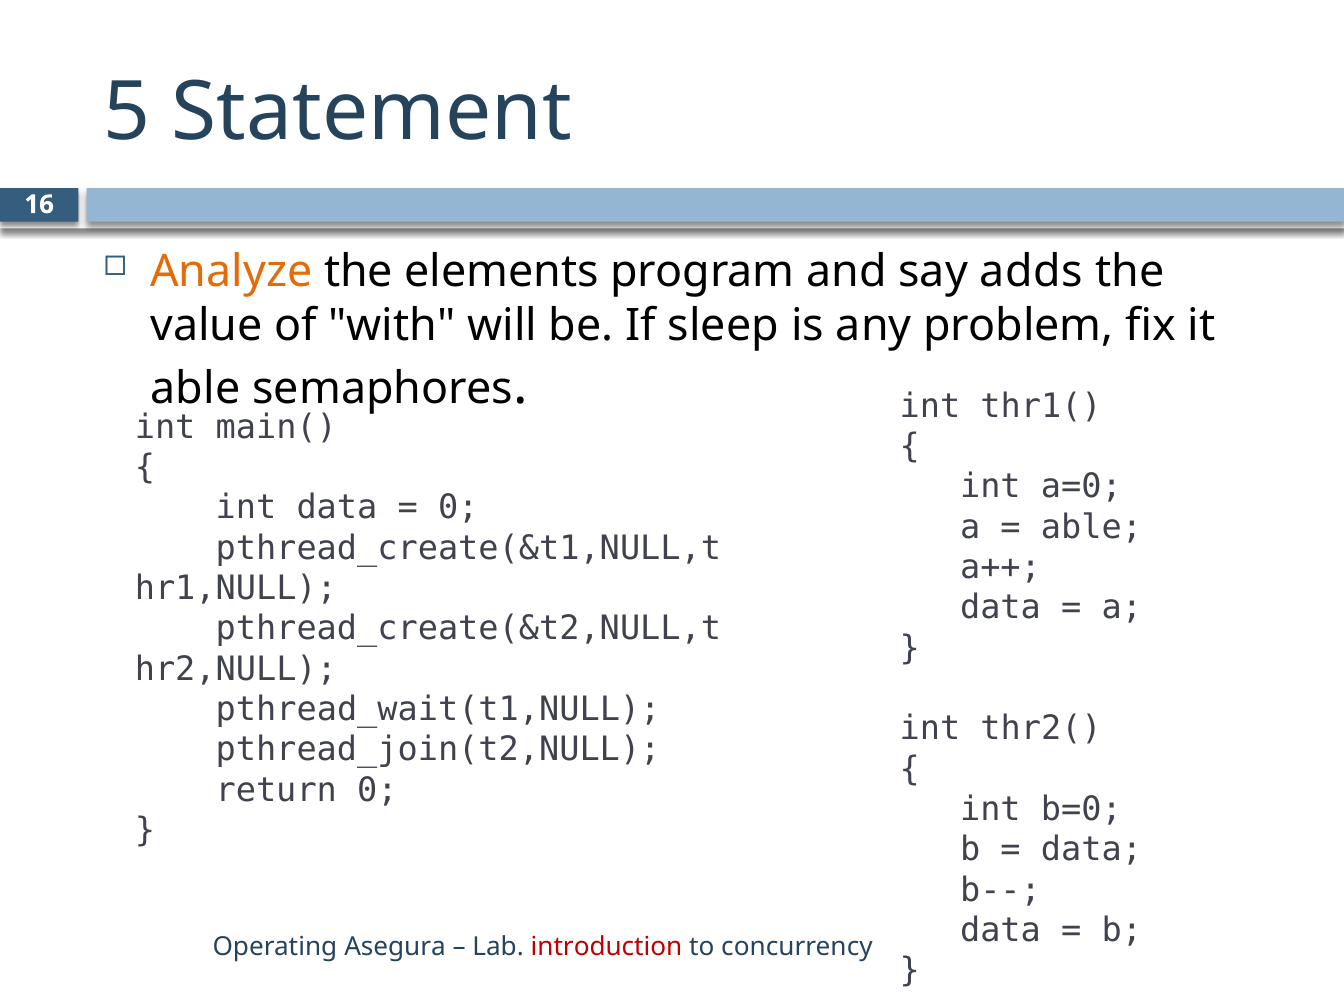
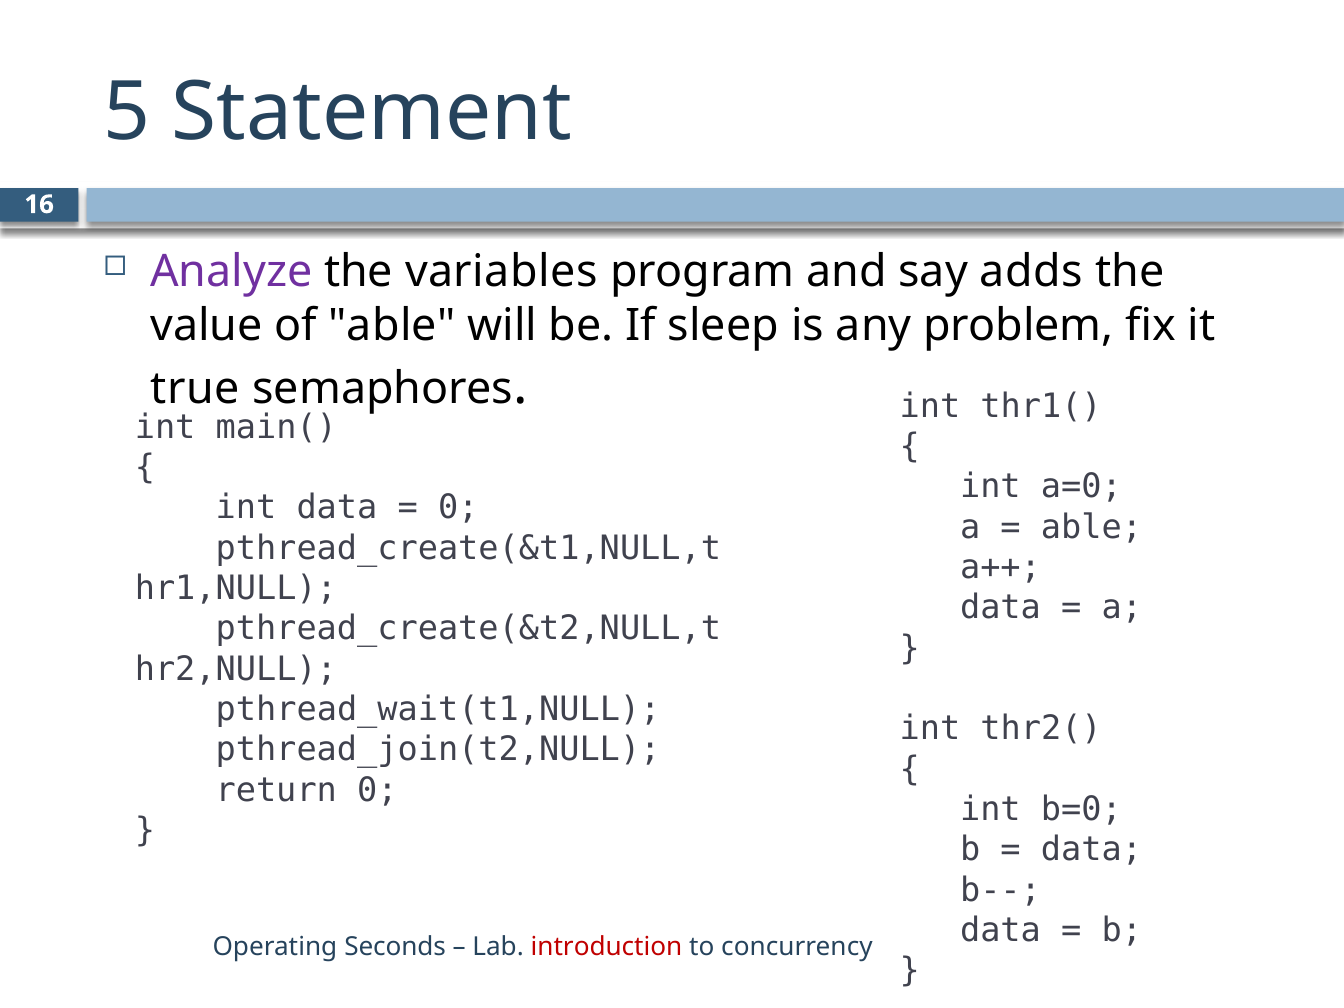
Analyze colour: orange -> purple (231, 272)
elements: elements -> variables (501, 272)
of with: with -> able (392, 326)
able: able -> true (195, 389)
Asegura: Asegura -> Seconds (395, 947)
